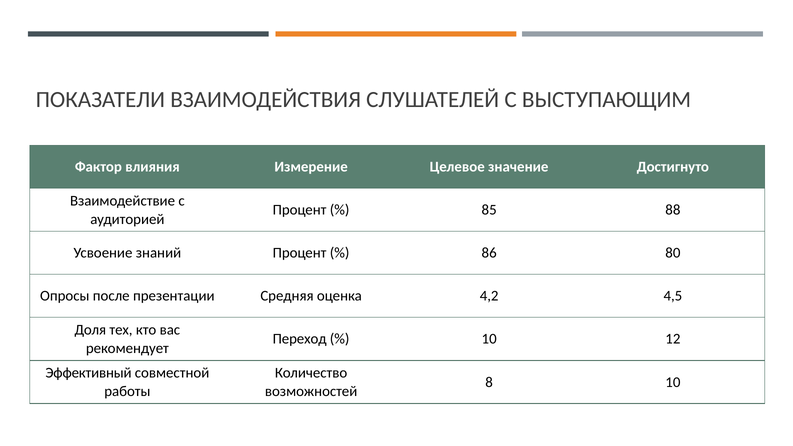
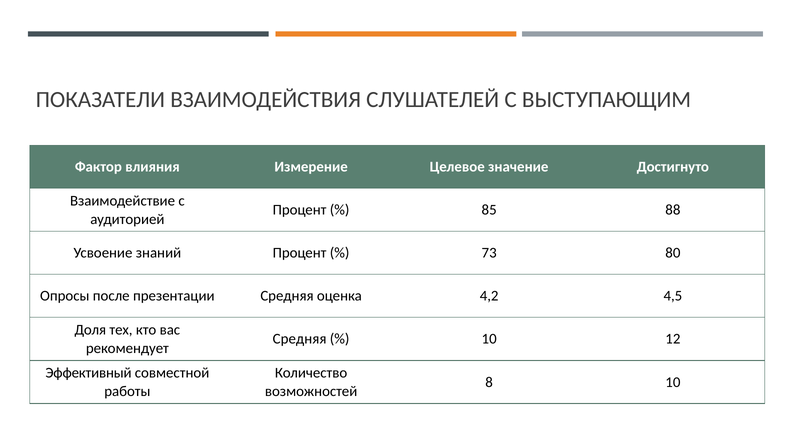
86: 86 -> 73 (489, 253)
Переход: Переход -> Средняя (300, 339)
